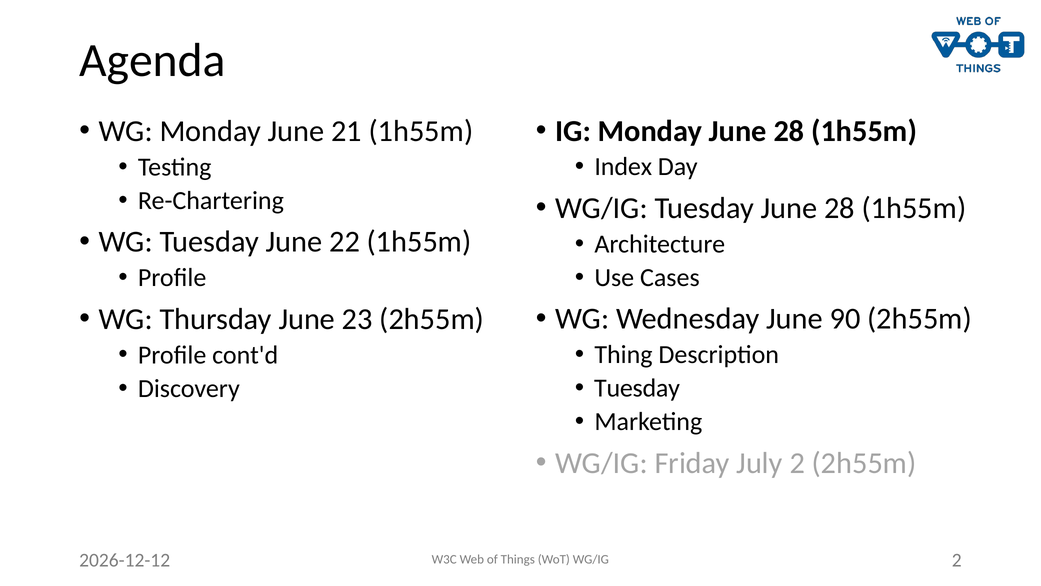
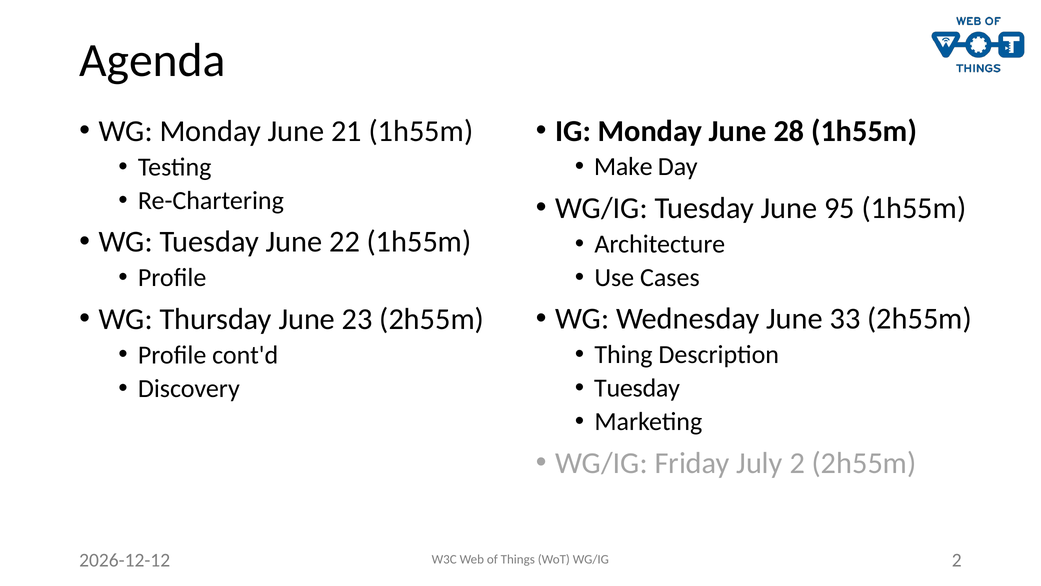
Index: Index -> Make (623, 167)
Tuesday June 28: 28 -> 95 (839, 208)
90: 90 -> 33 (845, 319)
